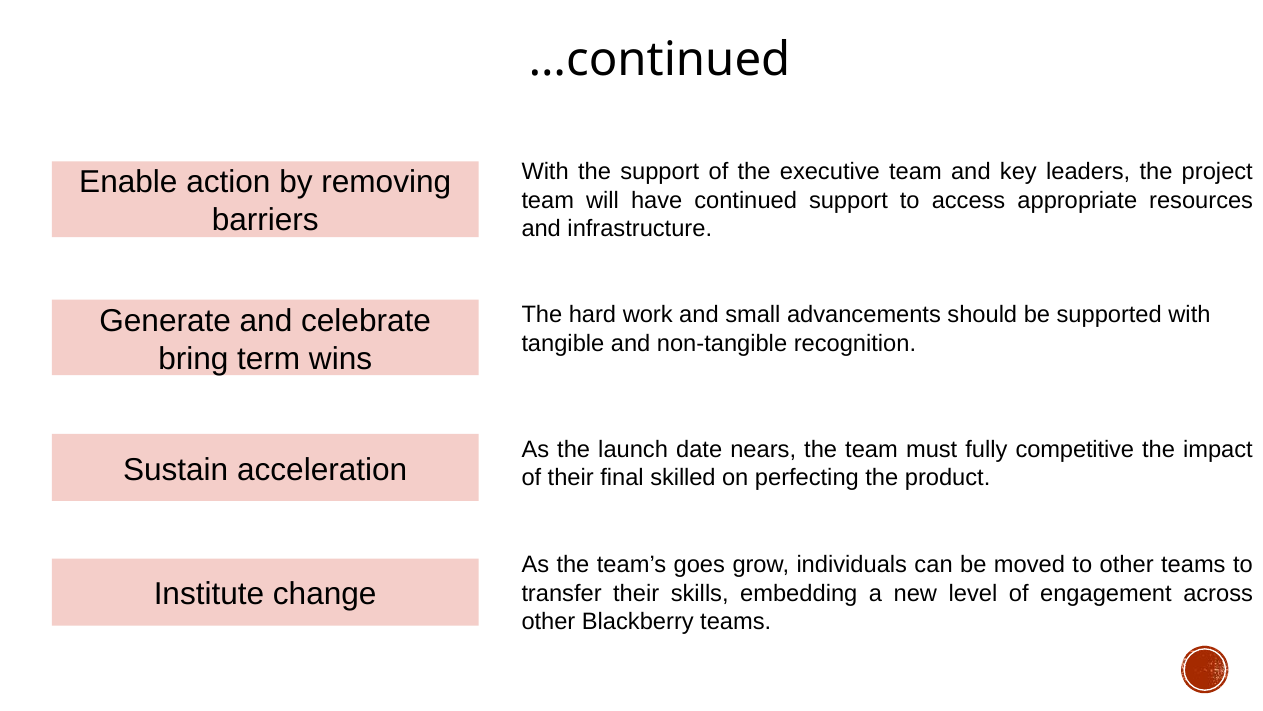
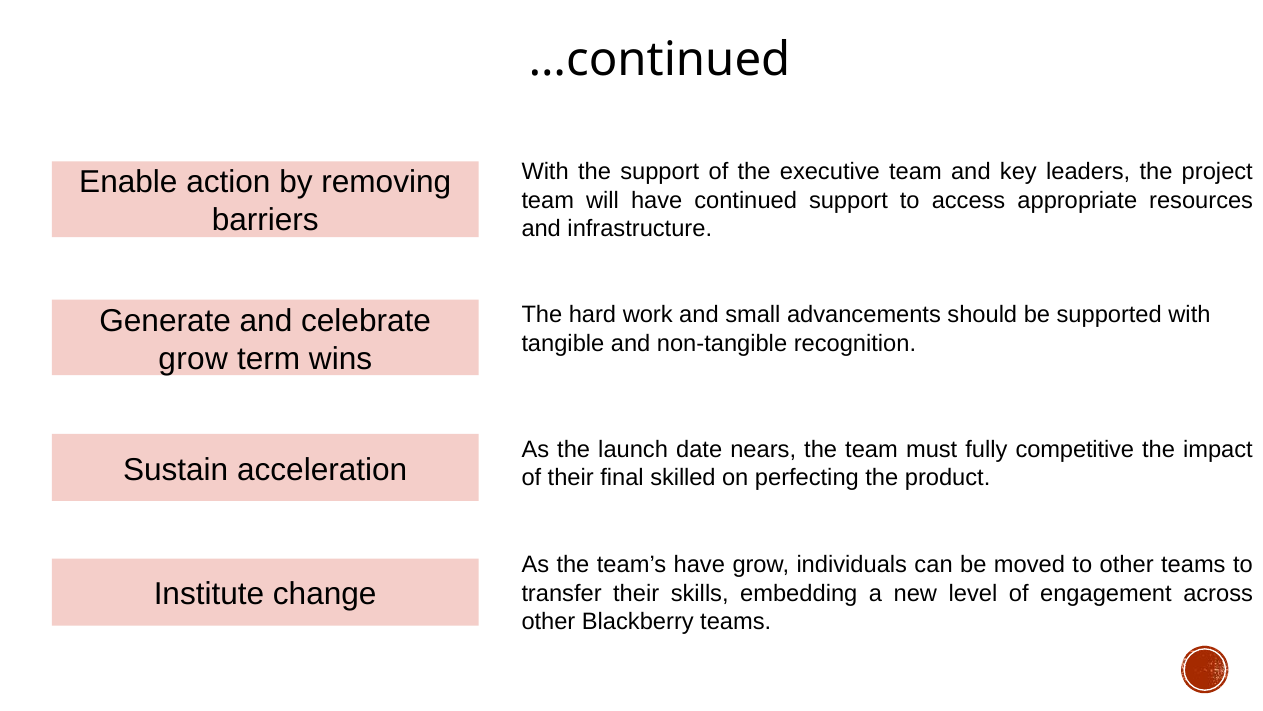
bring: bring -> grow (193, 358)
team’s goes: goes -> have (699, 564)
